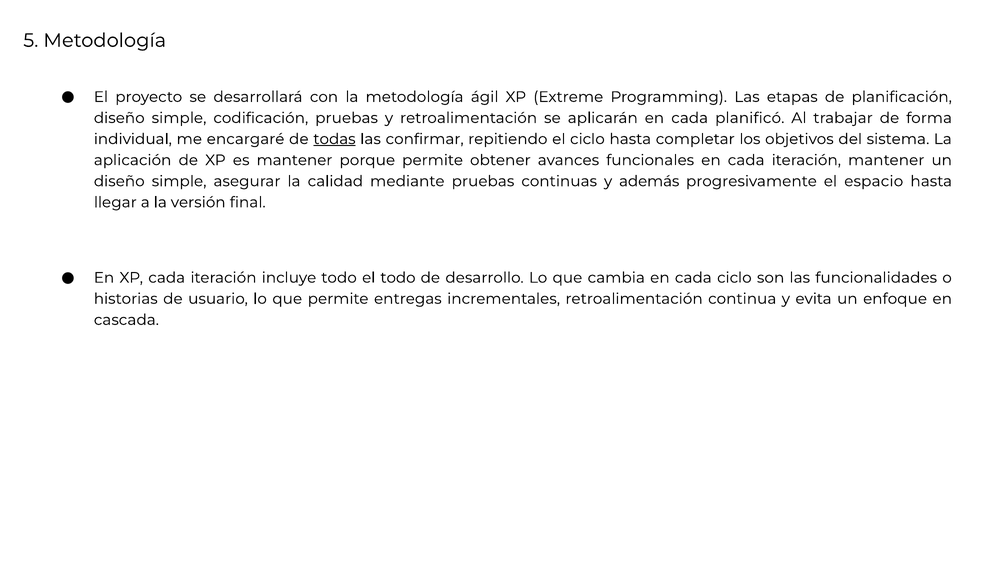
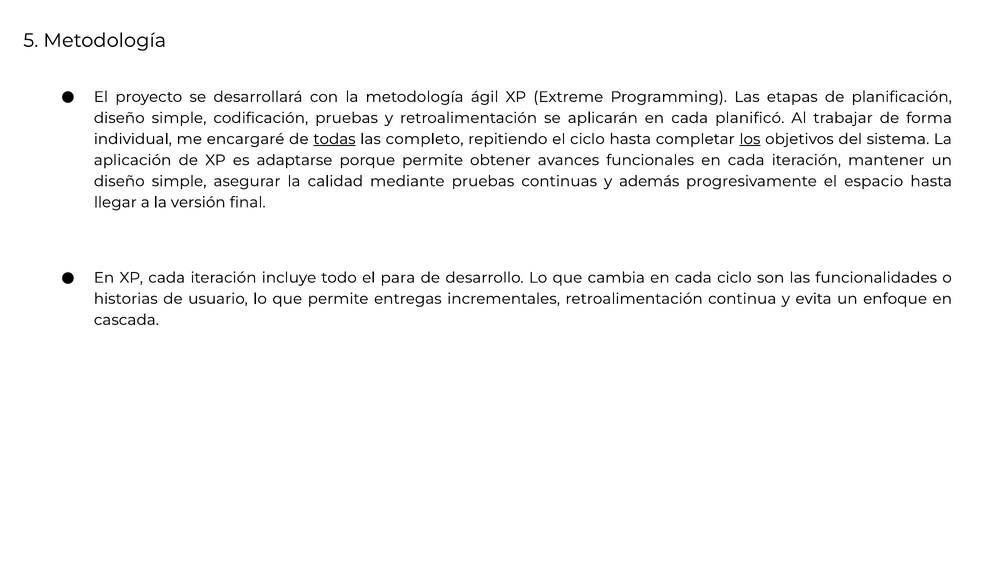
confirmar: confirmar -> completo (425, 139)
los underline: none -> present (750, 139)
es mantener: mantener -> adaptarse (294, 160)
el todo: todo -> para (398, 278)
